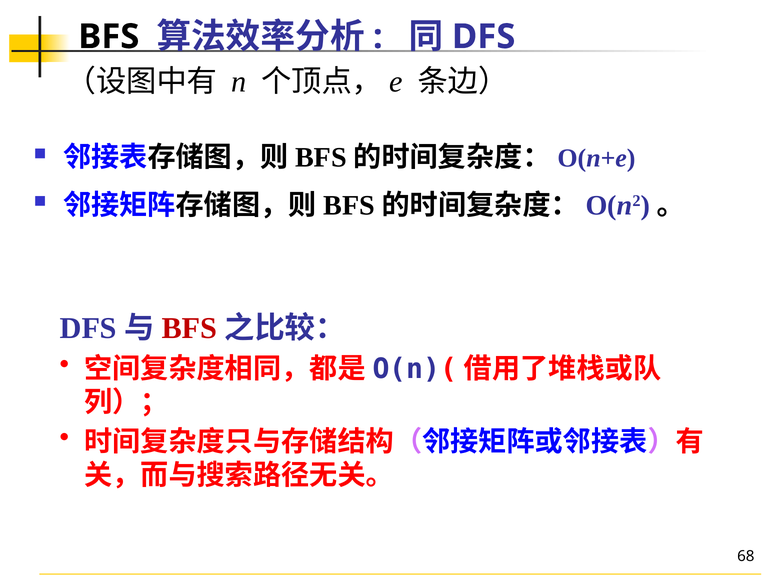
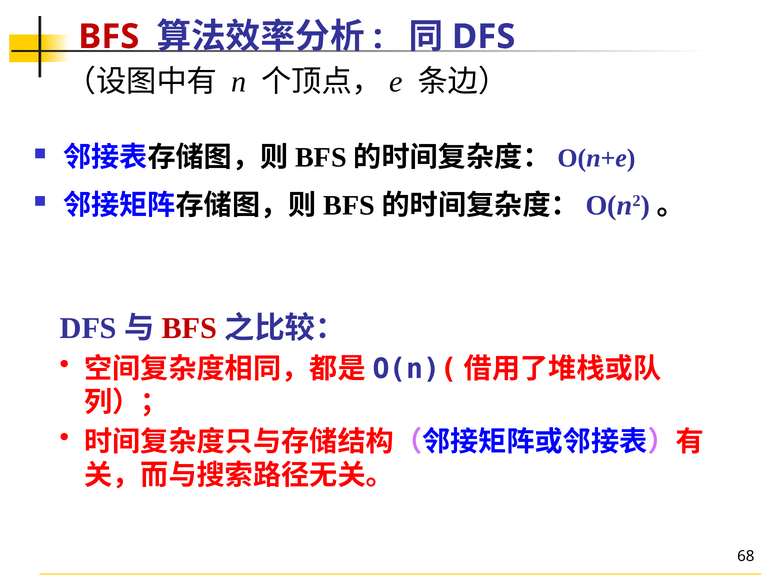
BFS colour: black -> red (109, 37)
